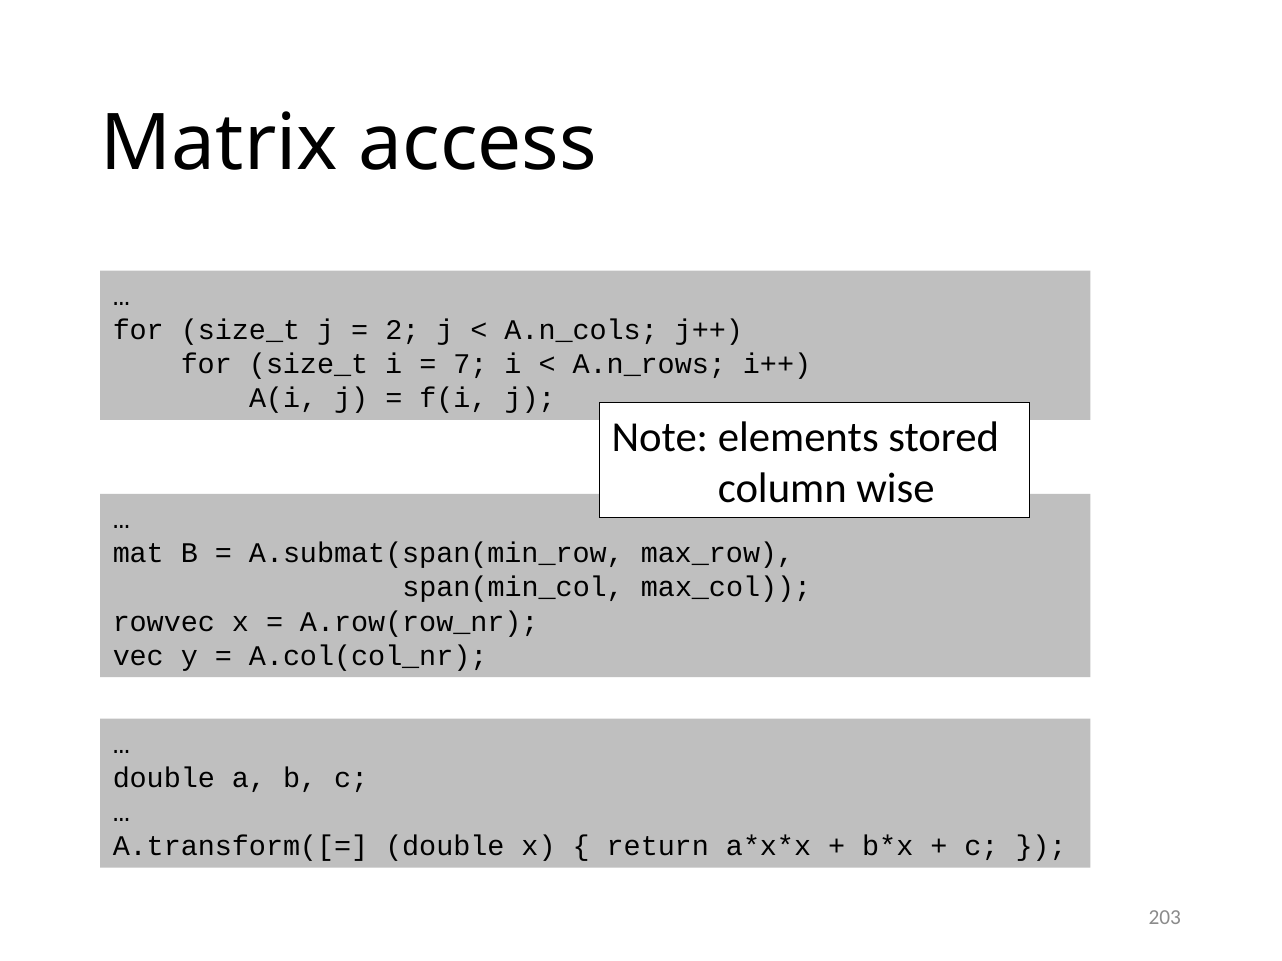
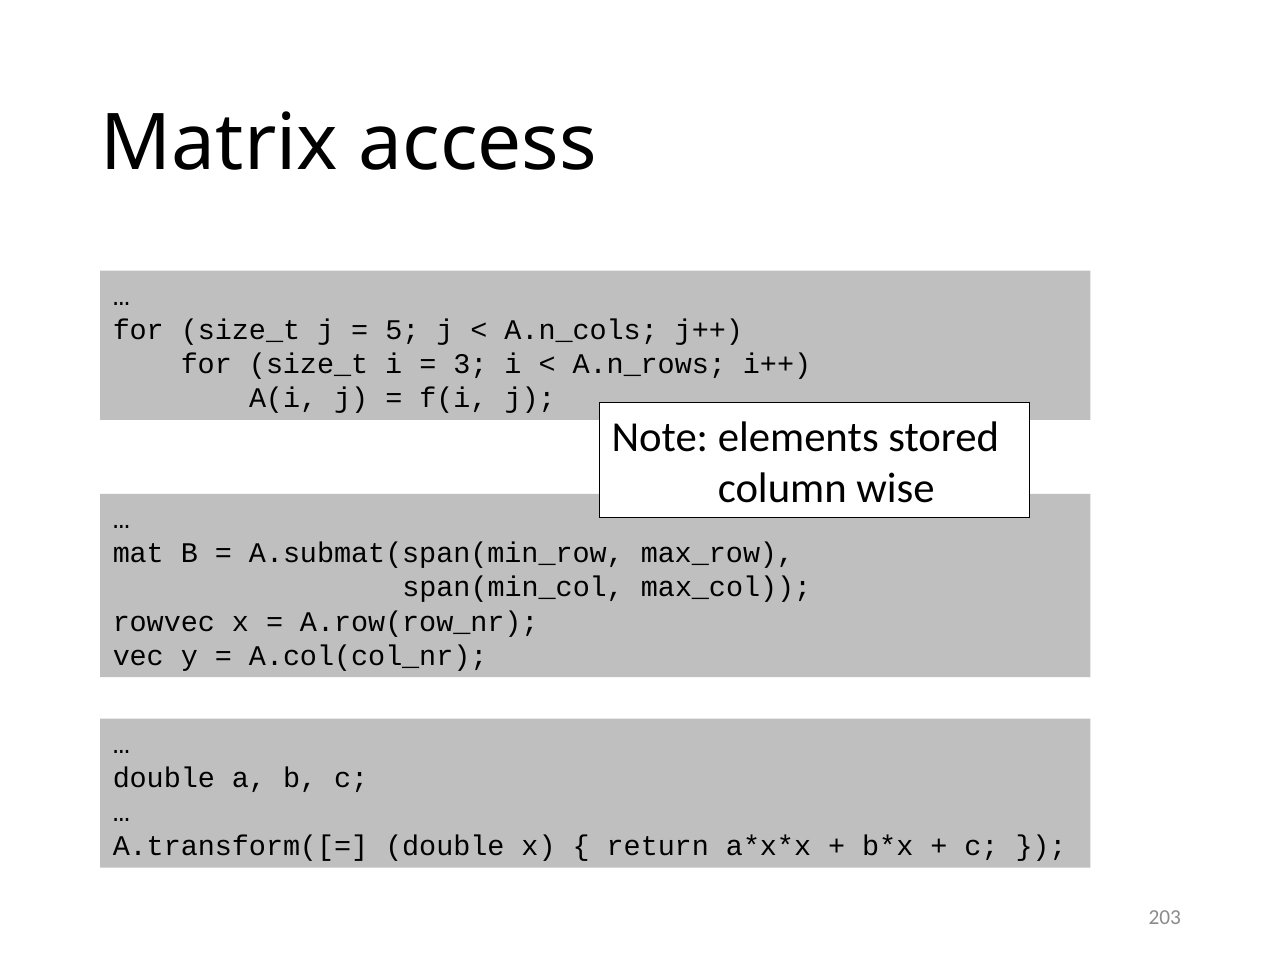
2: 2 -> 5 (402, 330)
7: 7 -> 3 (470, 365)
